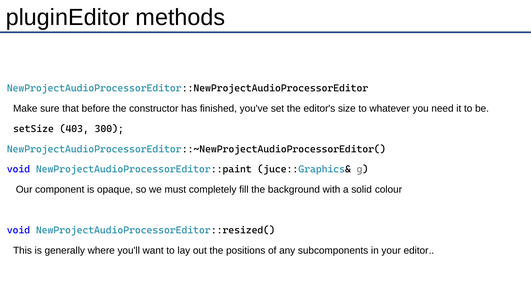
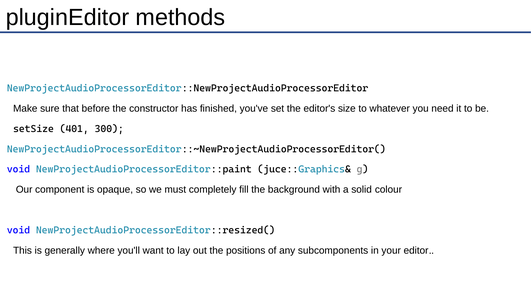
403: 403 -> 401 (74, 129)
